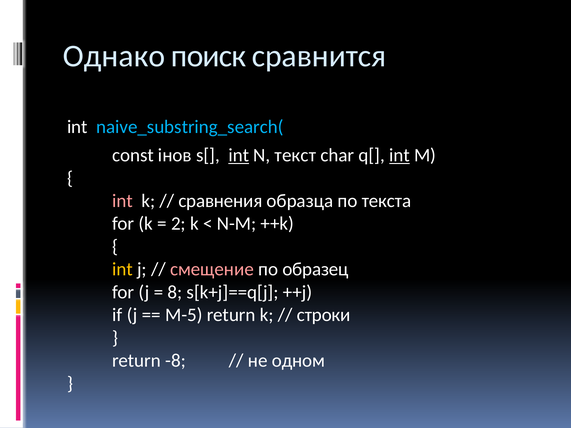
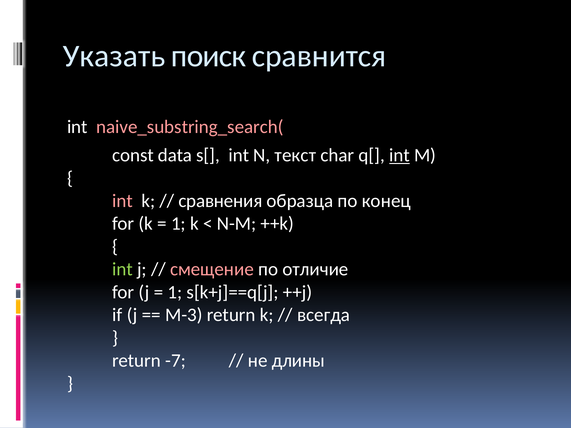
Однако: Однако -> Указать (114, 56)
naive_substring_search( colour: light blue -> pink (190, 127)
iнов: iнов -> data (175, 155)
int underline: present -> none (239, 155)
текста: текста -> конец (386, 201)
2: 2 -> 1 (178, 224)
int colour: yellow -> light green (123, 270)
образец: образец -> отличие (315, 270)
8: 8 -> 1 (175, 292)
M-5: M-5 -> M-3 (184, 315)
строки: строки -> всегда (324, 315)
-8: -8 -> -7 (176, 361)
одном: одном -> длины (298, 361)
